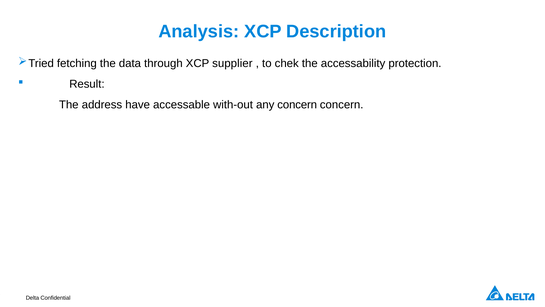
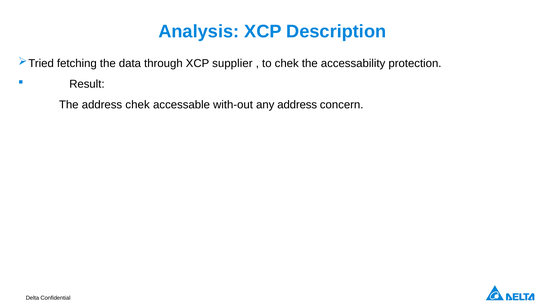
address have: have -> chek (138, 105)
any concern: concern -> address (297, 105)
